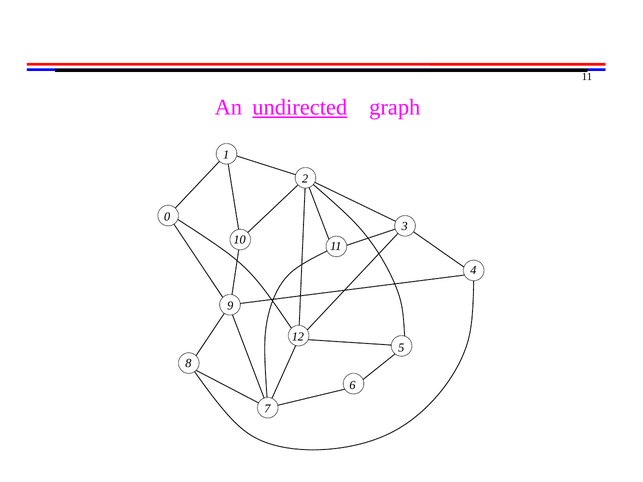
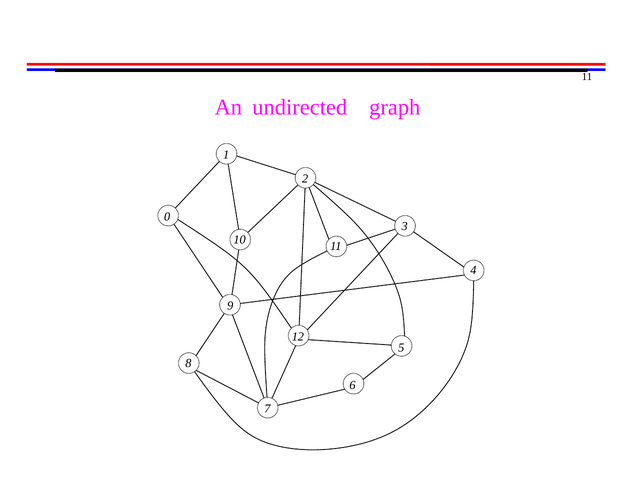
undirected underline: present -> none (300, 108)
